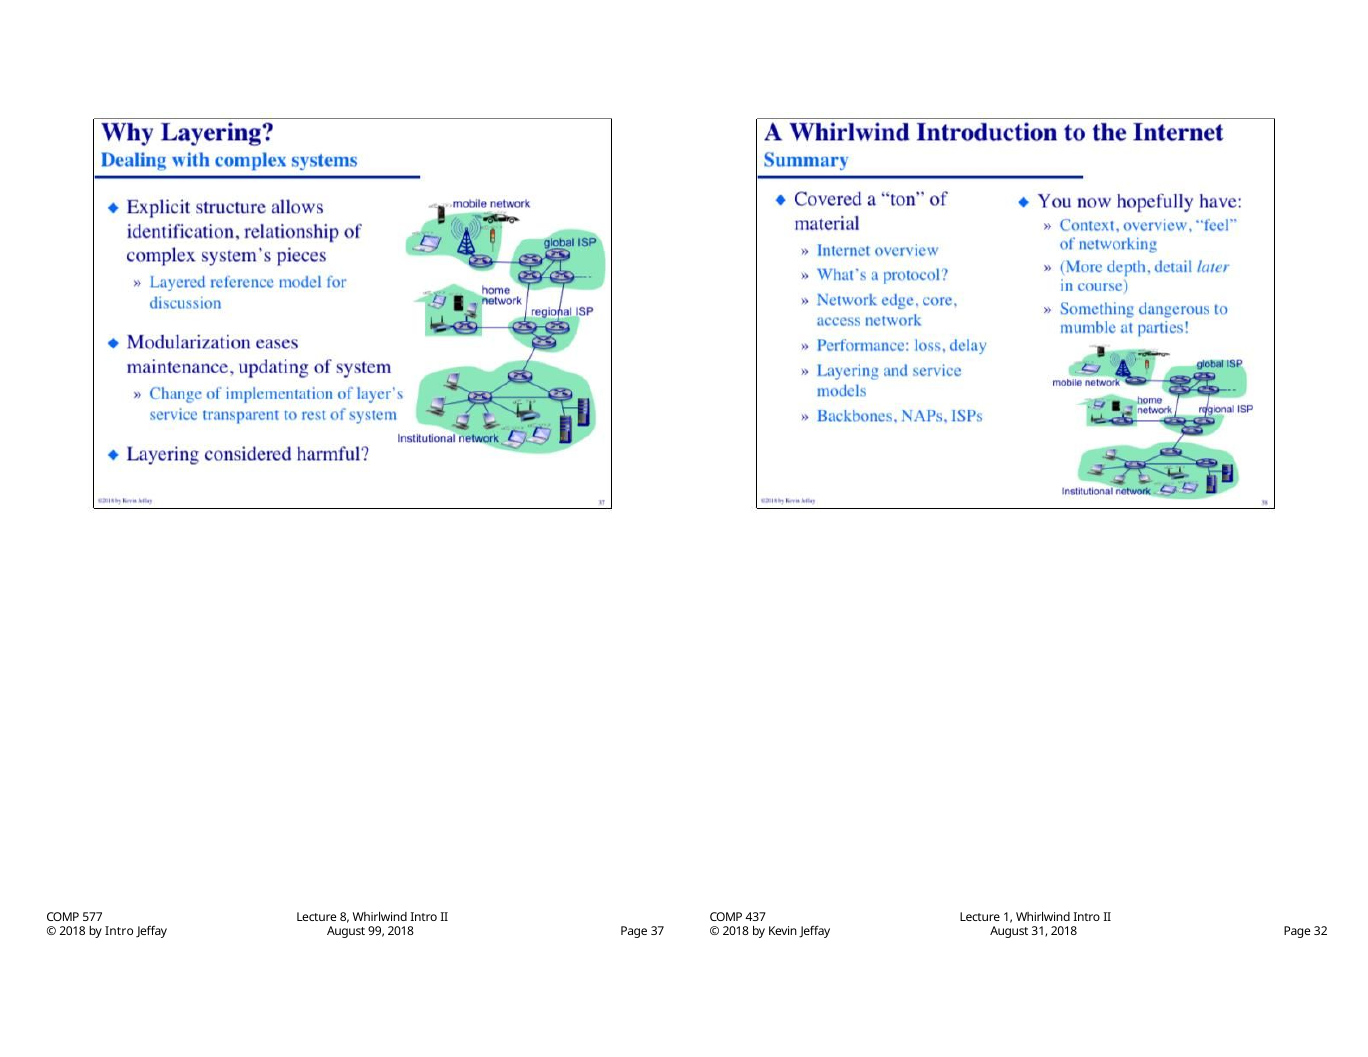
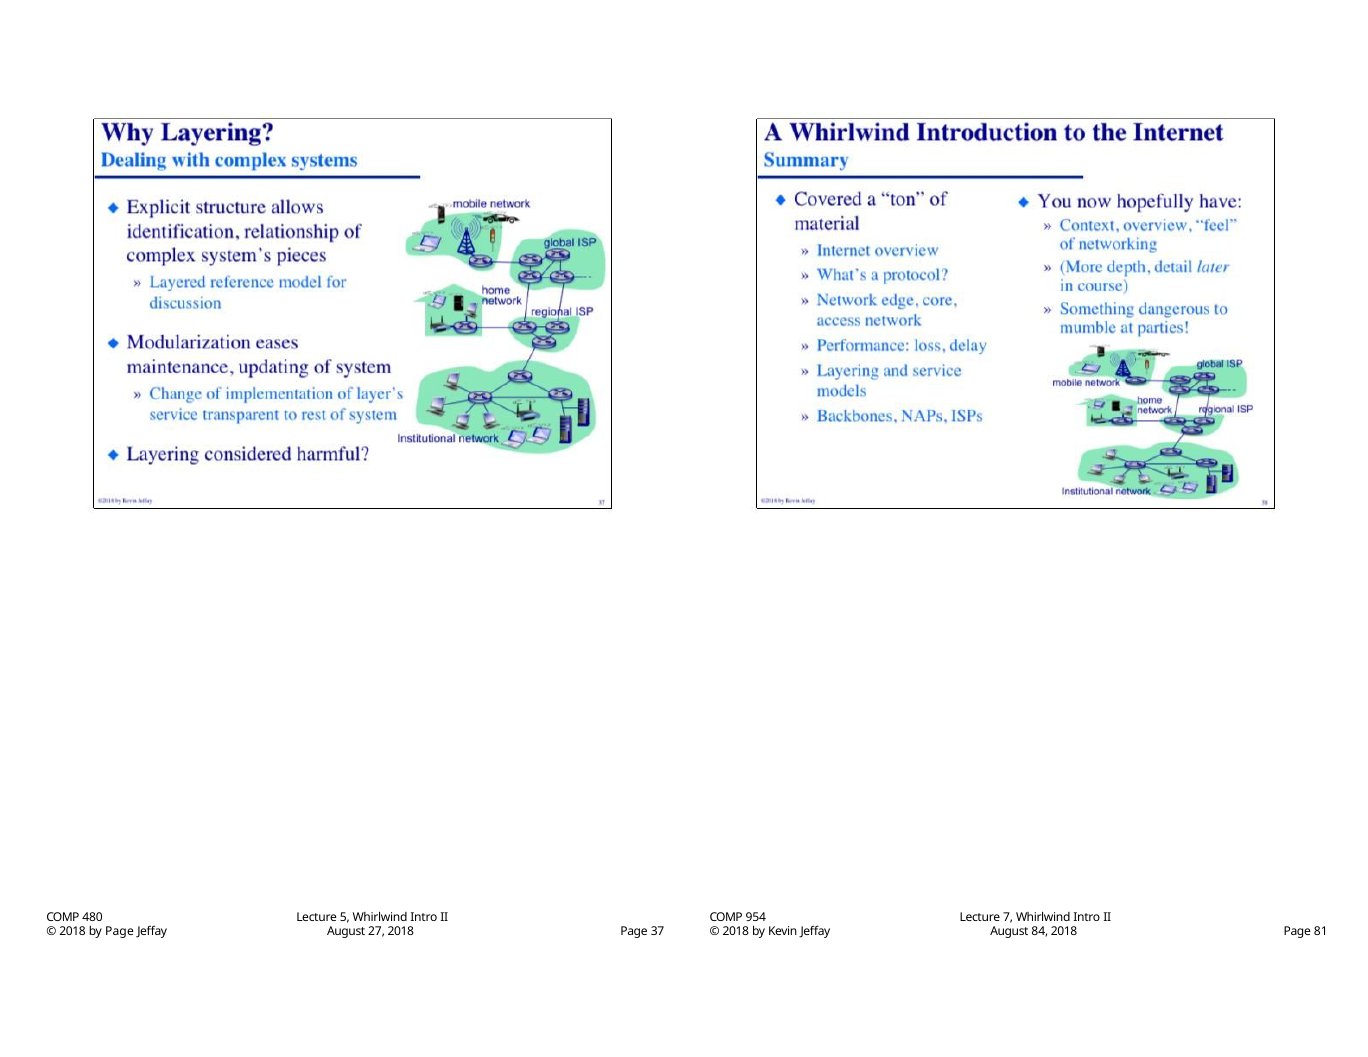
577: 577 -> 480 (93, 918)
8: 8 -> 5 (345, 918)
437: 437 -> 954 (756, 918)
1: 1 -> 7 (1008, 918)
by Intro: Intro -> Page (119, 931)
99: 99 -> 27 (377, 931)
31: 31 -> 84 (1040, 931)
32: 32 -> 81 (1321, 932)
